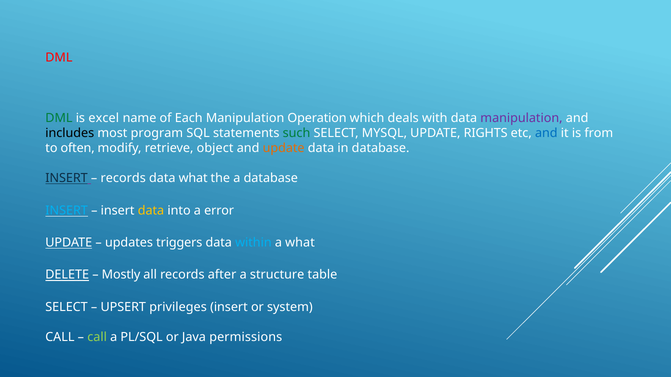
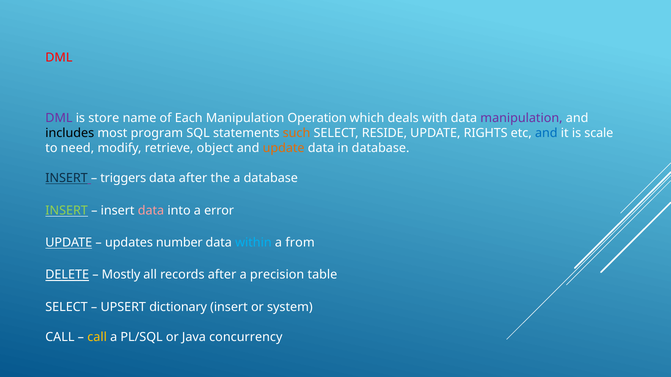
DML colour: green -> purple (59, 118)
excel: excel -> store (104, 118)
such colour: green -> orange (297, 133)
MYSQL: MYSQL -> RESIDE (384, 133)
from: from -> scale (599, 133)
often: often -> need (77, 148)
records: records -> triggers (123, 178)
data what: what -> after (193, 178)
INSERT colour: light blue -> light green (67, 211)
data colour: yellow -> pink (151, 211)
triggers: triggers -> number (179, 243)
a what: what -> from (300, 243)
structure: structure -> precision (277, 275)
privileges: privileges -> dictionary (178, 307)
call colour: light green -> yellow (97, 337)
permissions: permissions -> concurrency (246, 337)
